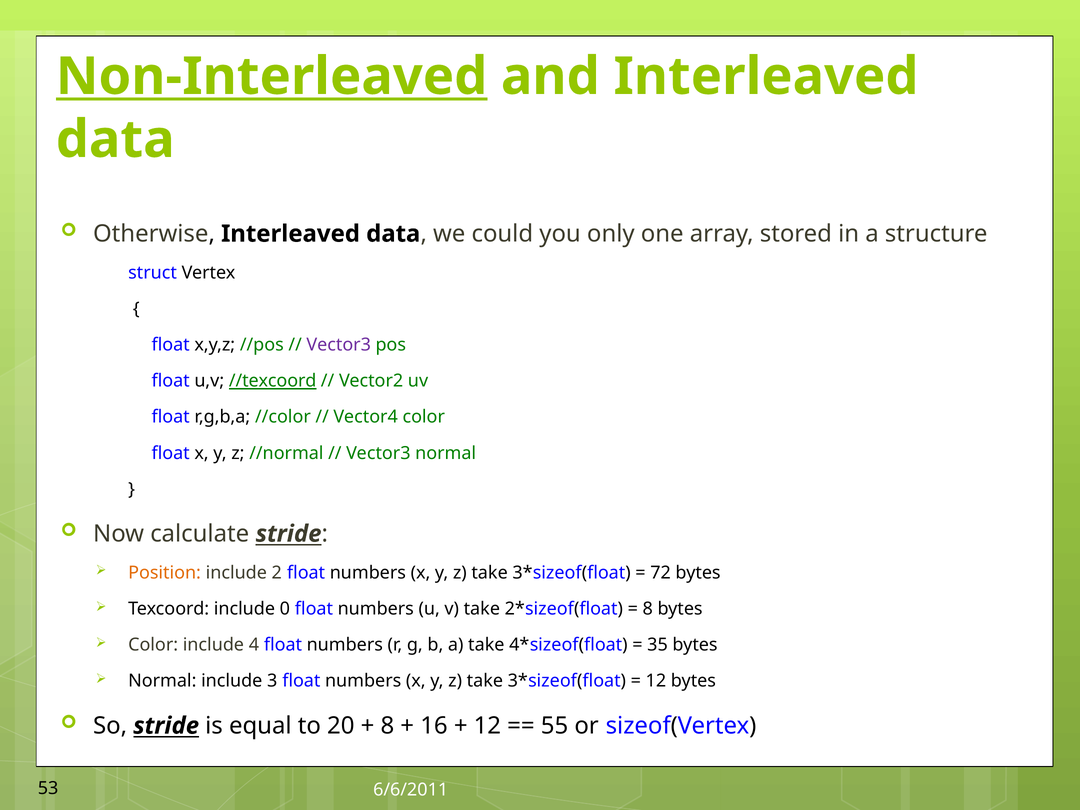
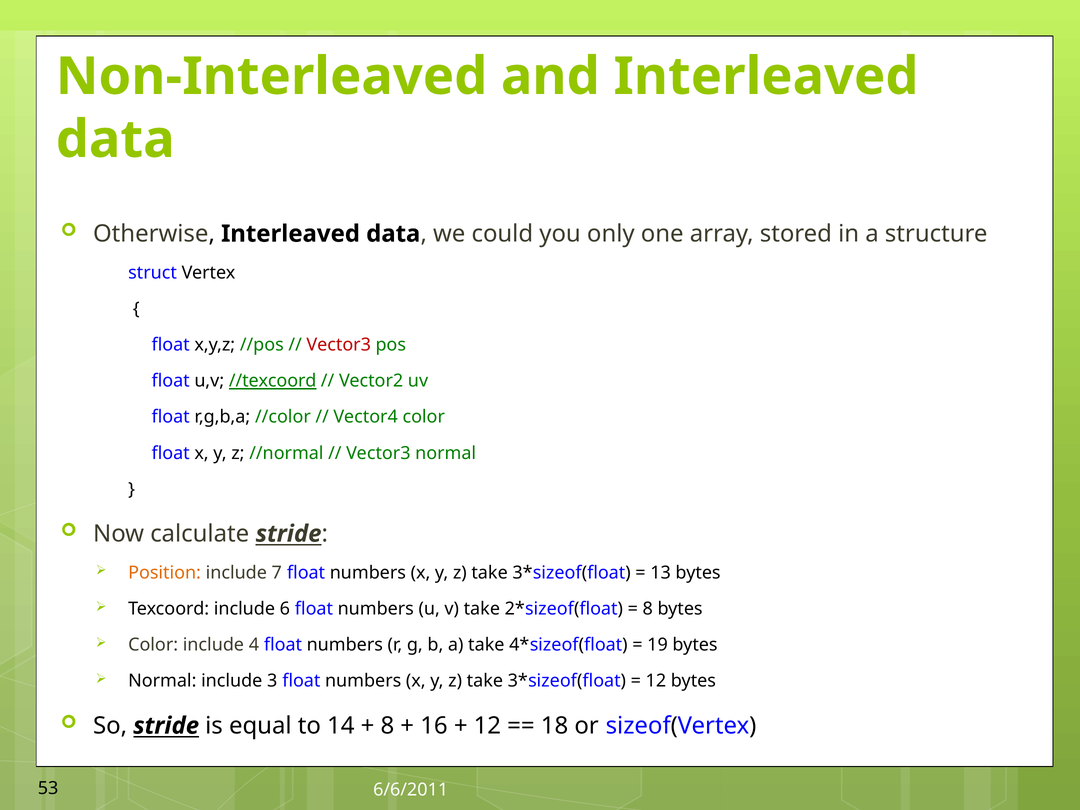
Non-Interleaved underline: present -> none (272, 77)
Vector3 colour: purple -> red (339, 345)
2: 2 -> 7 (277, 573)
72: 72 -> 13 (661, 573)
0: 0 -> 6 (285, 609)
35: 35 -> 19 (658, 645)
20: 20 -> 14 (341, 726)
55: 55 -> 18 (555, 726)
